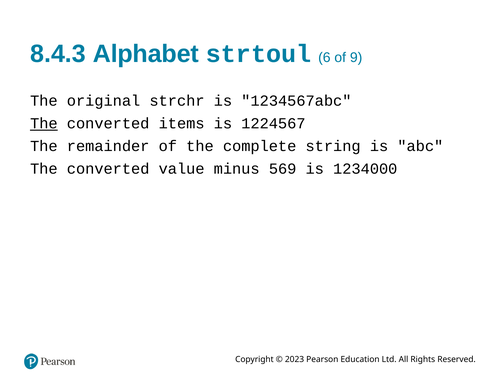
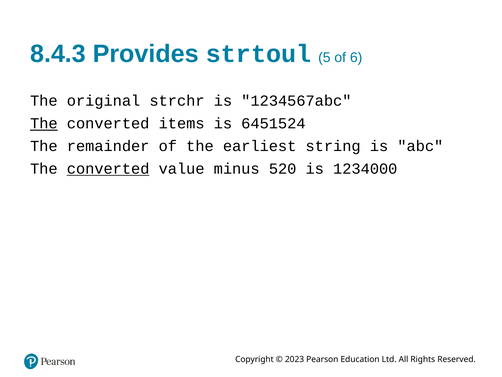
Alphabet: Alphabet -> Provides (146, 54)
6: 6 -> 5 (324, 57)
9: 9 -> 6 (356, 57)
1224567: 1224567 -> 6451524 (273, 123)
complete: complete -> earliest (260, 146)
converted underline: none -> present (108, 169)
569: 569 -> 520 (283, 169)
